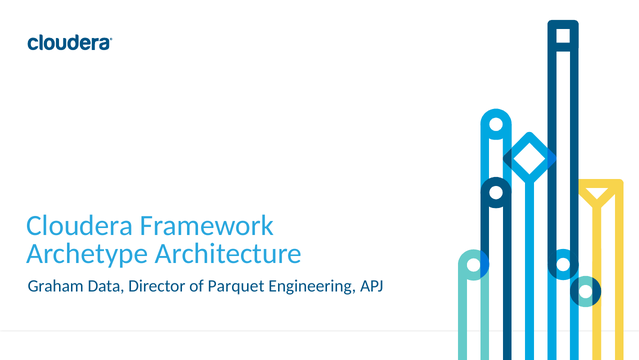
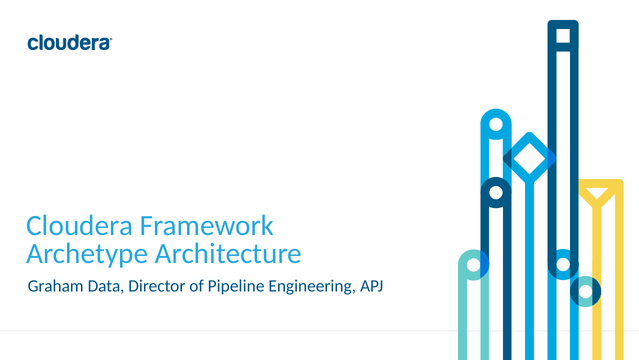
Parquet: Parquet -> Pipeline (236, 286)
